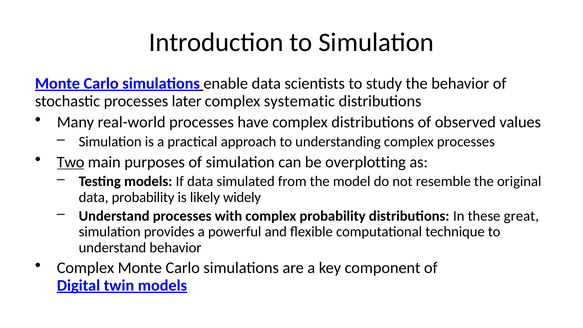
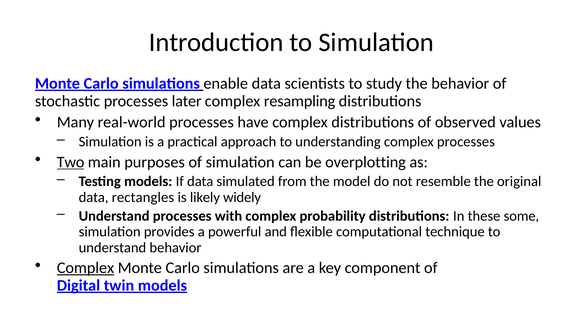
systematic: systematic -> resampling (300, 101)
data probability: probability -> rectangles (143, 197)
great: great -> some (521, 216)
Complex underline: none -> present (85, 268)
